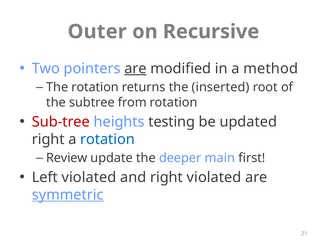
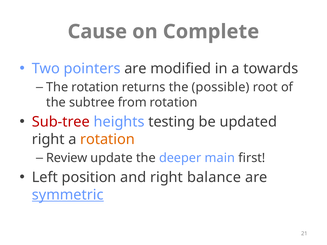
Outer: Outer -> Cause (97, 32)
Recursive: Recursive -> Complete (211, 32)
are underline: present -> none (135, 69)
method: method -> towards (271, 69)
inserted: inserted -> possible (221, 87)
rotation colour: blue -> orange (108, 139)
Left violated: violated -> position (89, 178)
right violated: violated -> balance (214, 178)
